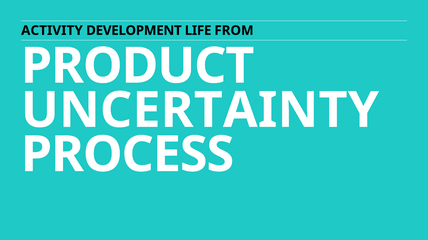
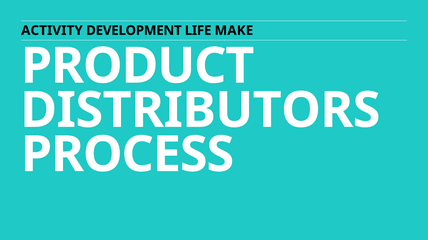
FROM: FROM -> MAKE (234, 31)
UNCERTAINTY: UNCERTAINTY -> DISTRIBUTORS (200, 110)
